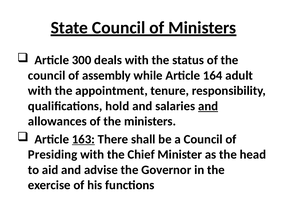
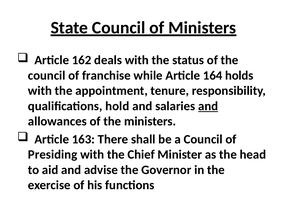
300: 300 -> 162 (82, 60)
assembly: assembly -> franchise (106, 76)
adult: adult -> holds (239, 76)
163 underline: present -> none (83, 139)
